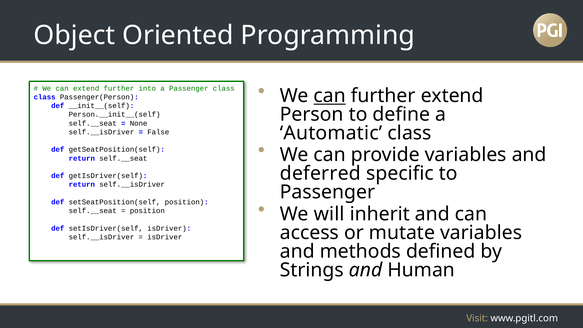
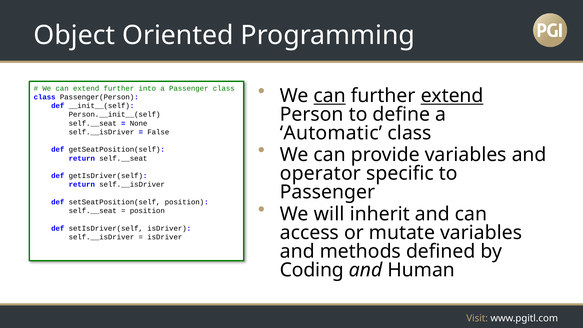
extend underline: none -> present (452, 96)
deferred: deferred -> operator (320, 173)
Strings: Strings -> Coding (312, 270)
